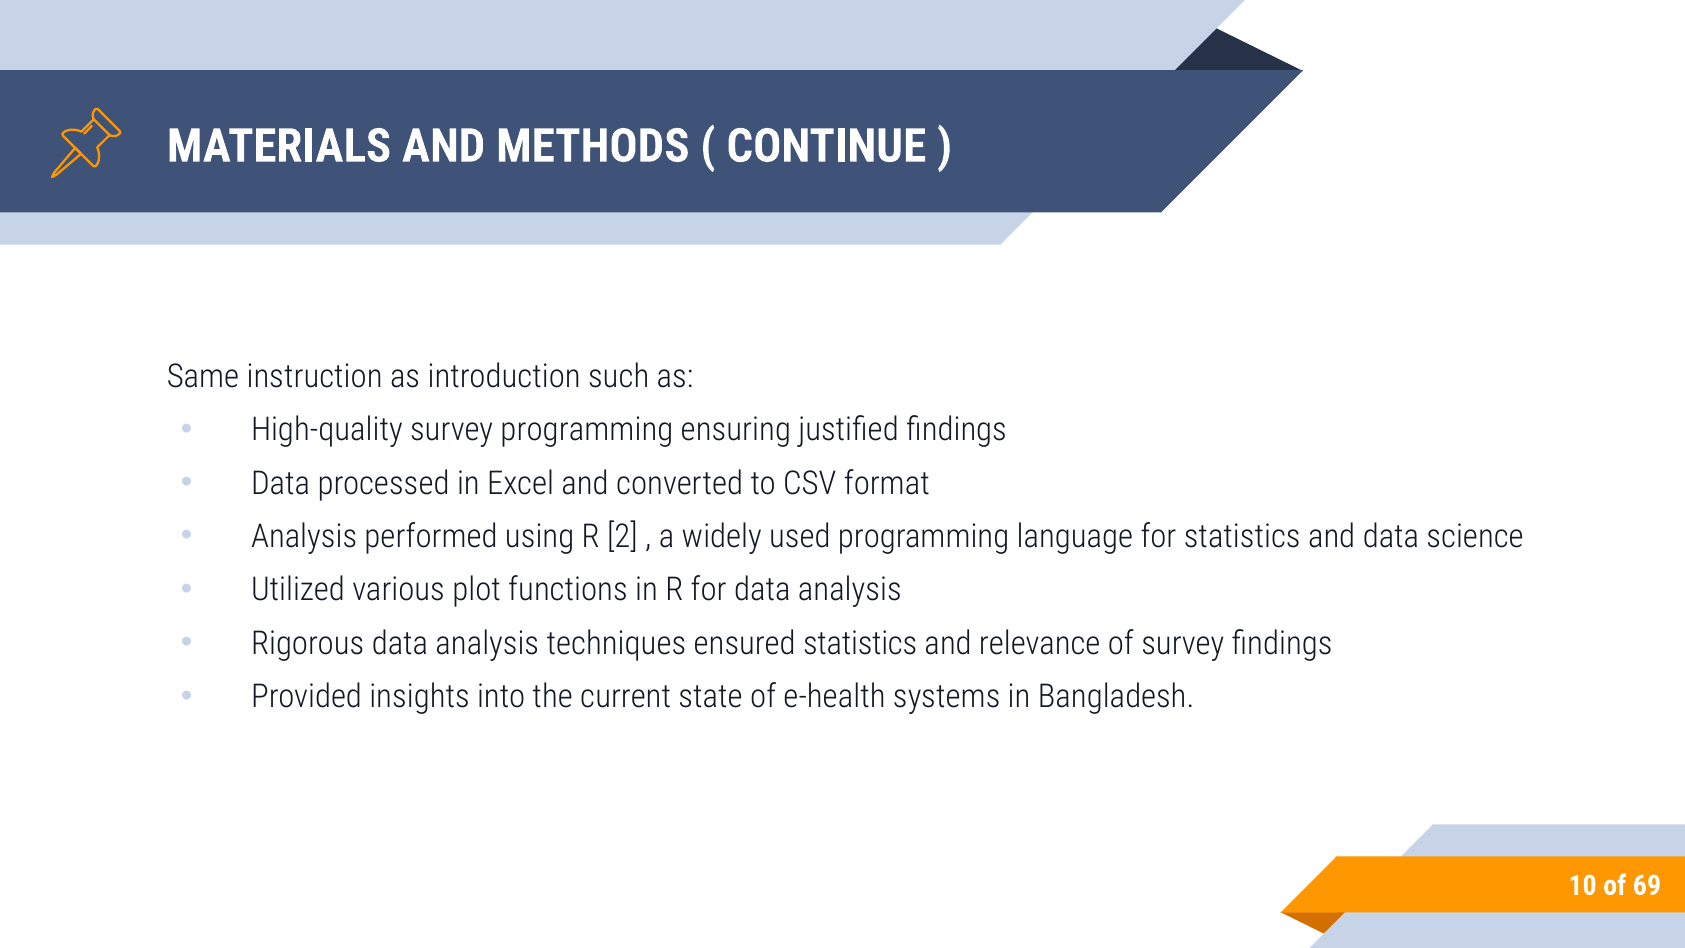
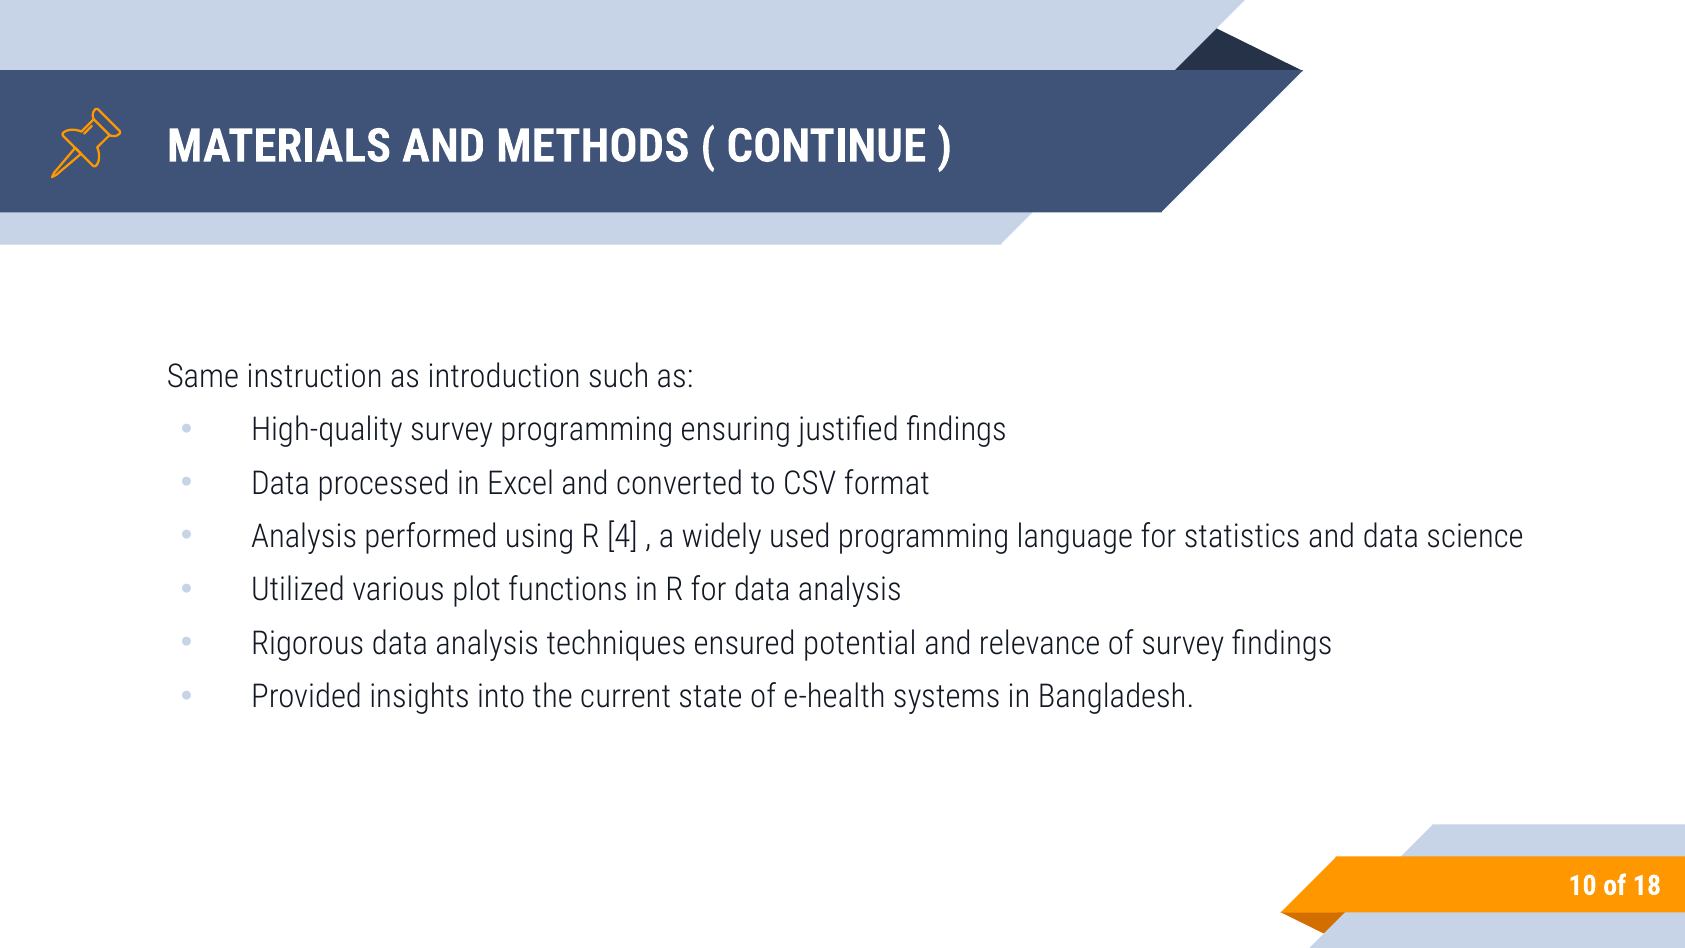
2: 2 -> 4 (622, 537)
ensured statistics: statistics -> potential (860, 643)
69: 69 -> 18 (1647, 885)
